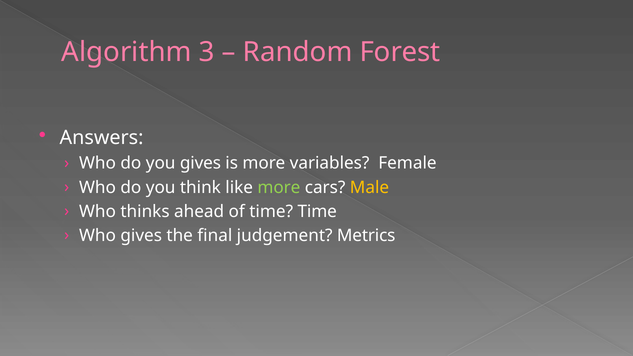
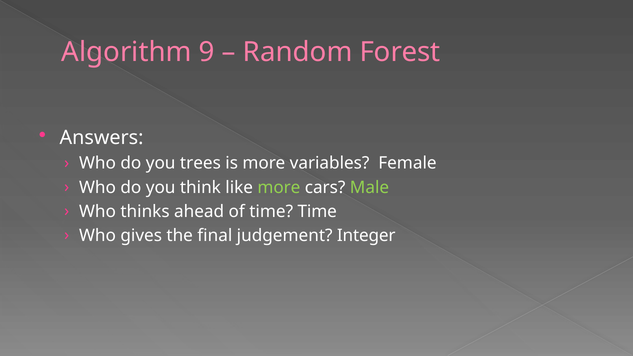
3: 3 -> 9 (207, 52)
you gives: gives -> trees (200, 163)
Male colour: yellow -> light green (369, 187)
Metrics: Metrics -> Integer (366, 235)
